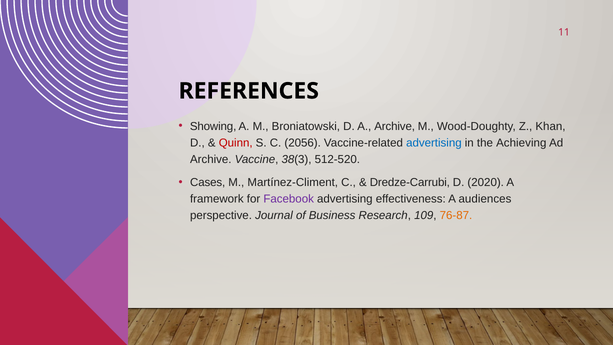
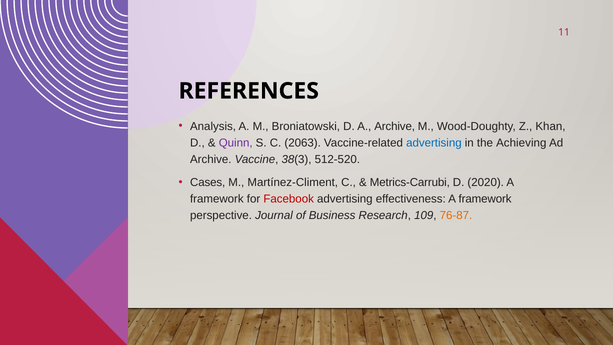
Showing: Showing -> Analysis (213, 126)
Quinn colour: red -> purple (236, 143)
2056: 2056 -> 2063 (303, 143)
Dredze-Carrubi: Dredze-Carrubi -> Metrics-Carrubi (410, 182)
Facebook colour: purple -> red (289, 199)
effectiveness A audiences: audiences -> framework (485, 199)
